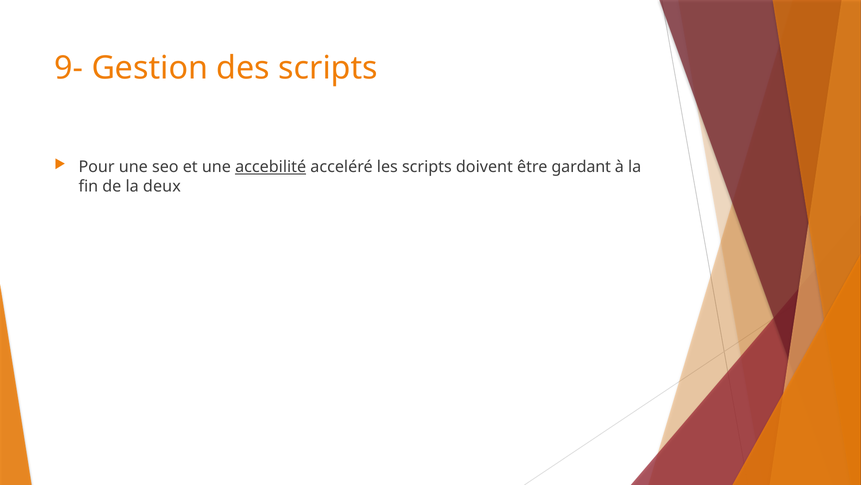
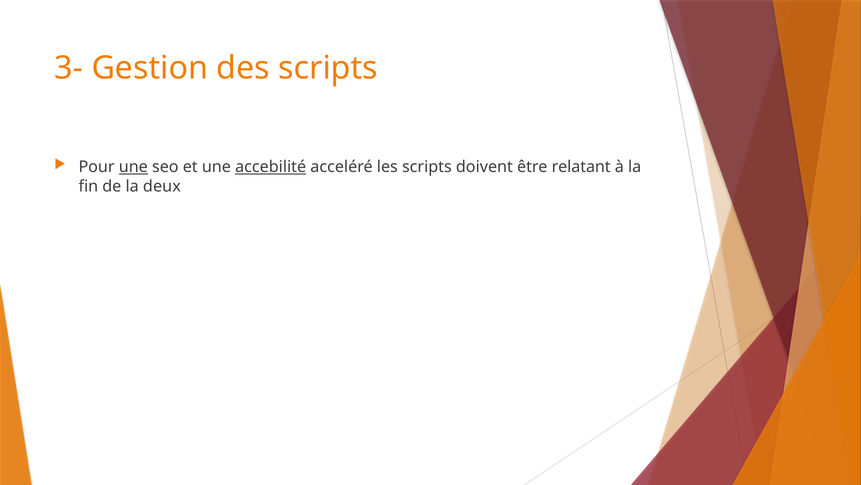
9-: 9- -> 3- (69, 68)
une underline: none -> present (133, 167)
gardant: gardant -> relatant (581, 167)
